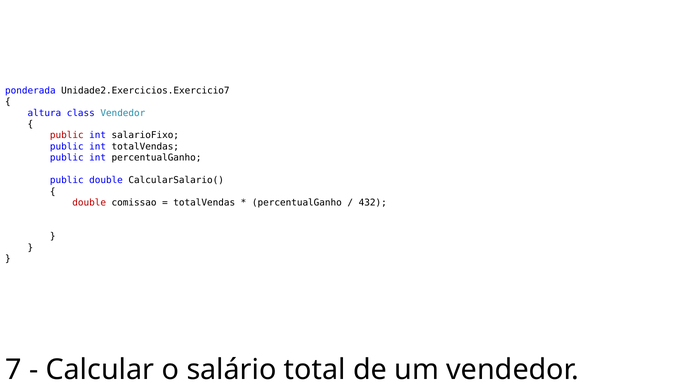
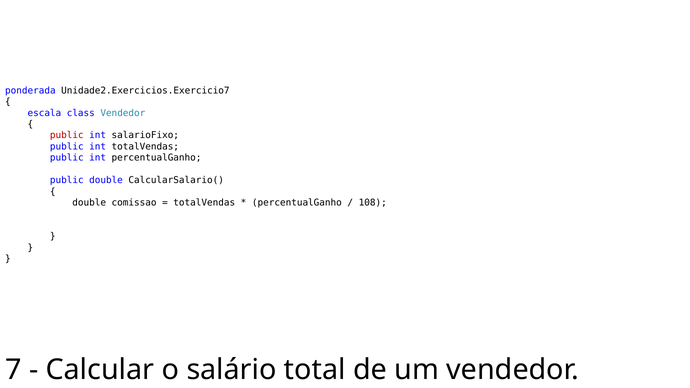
altura: altura -> escala (44, 113)
double colour: red -> black (89, 203)
432: 432 -> 108 (373, 203)
